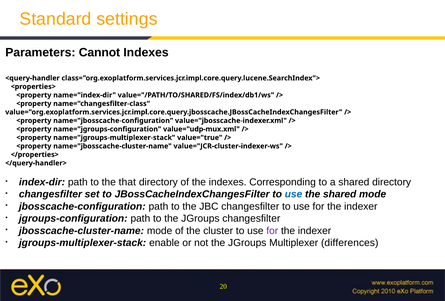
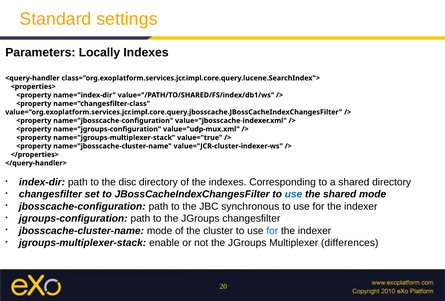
Cannot: Cannot -> Locally (99, 52)
that: that -> disc (127, 182)
JBC changesfilter: changesfilter -> synchronous (250, 207)
for colour: purple -> blue (272, 231)
